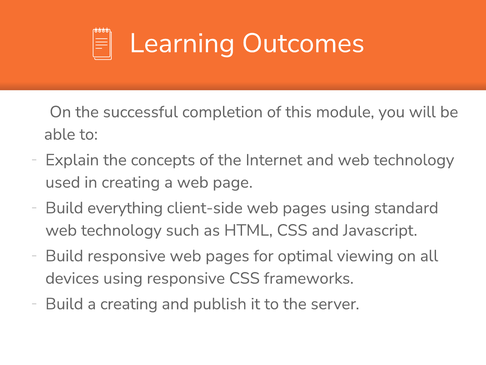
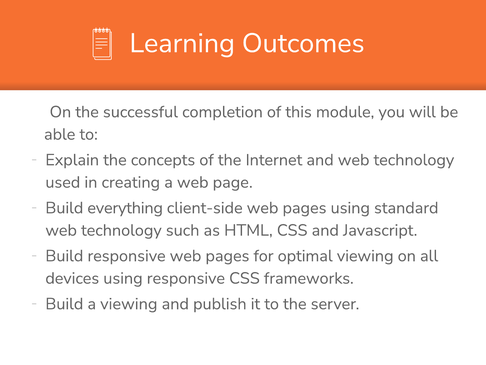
a creating: creating -> viewing (129, 303)
